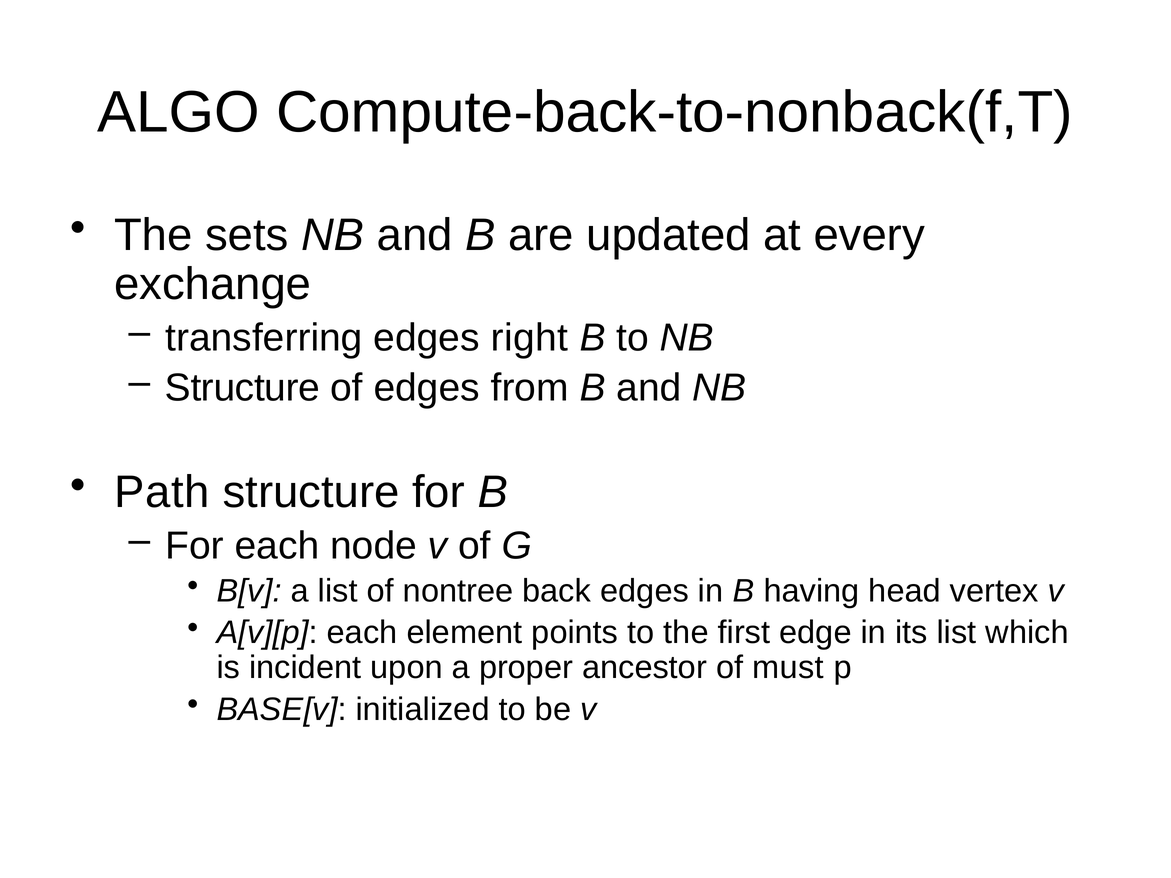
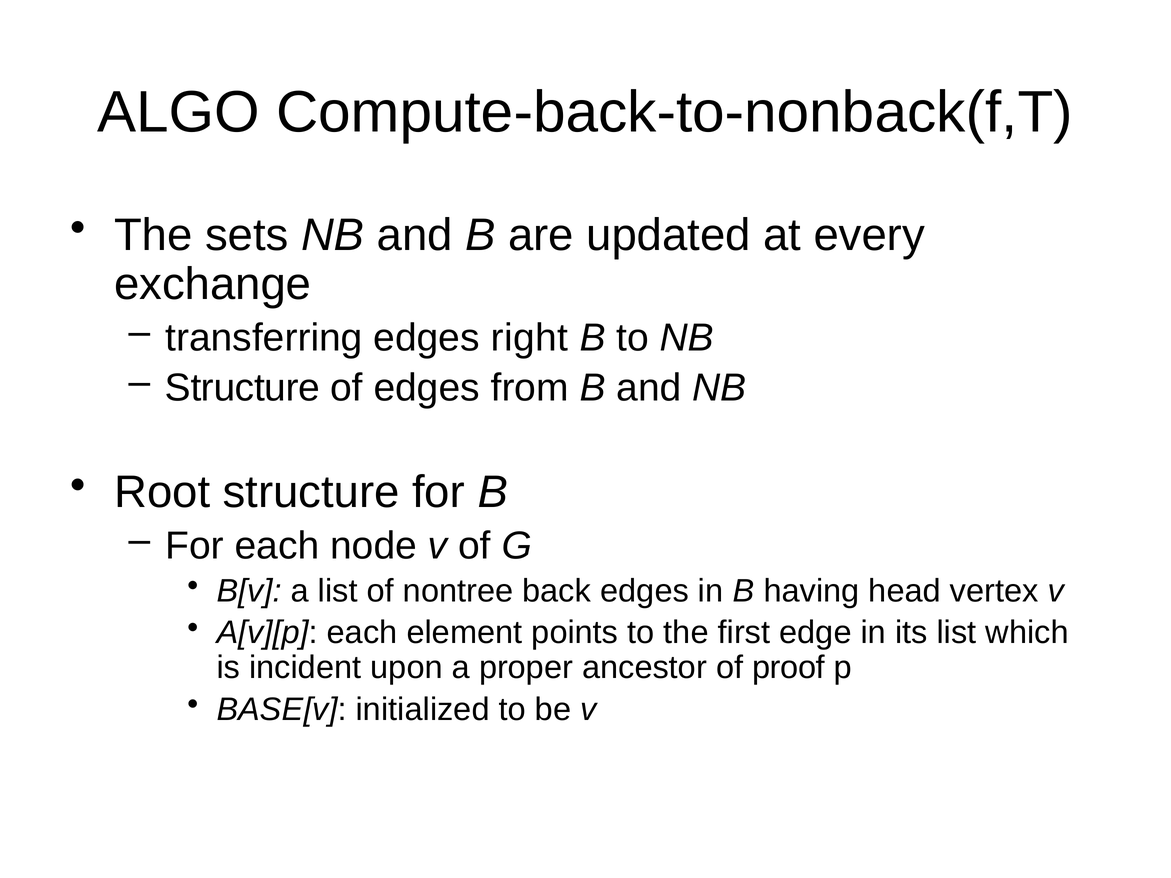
Path: Path -> Root (162, 492)
must: must -> proof (788, 668)
